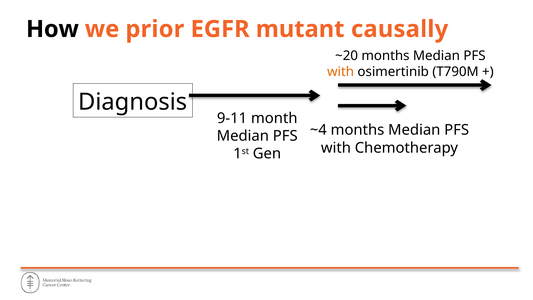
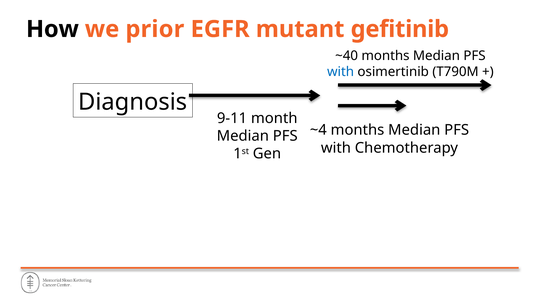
causally: causally -> gefitinib (400, 29)
~20: ~20 -> ~40 (347, 56)
with colour: orange -> blue (341, 72)
